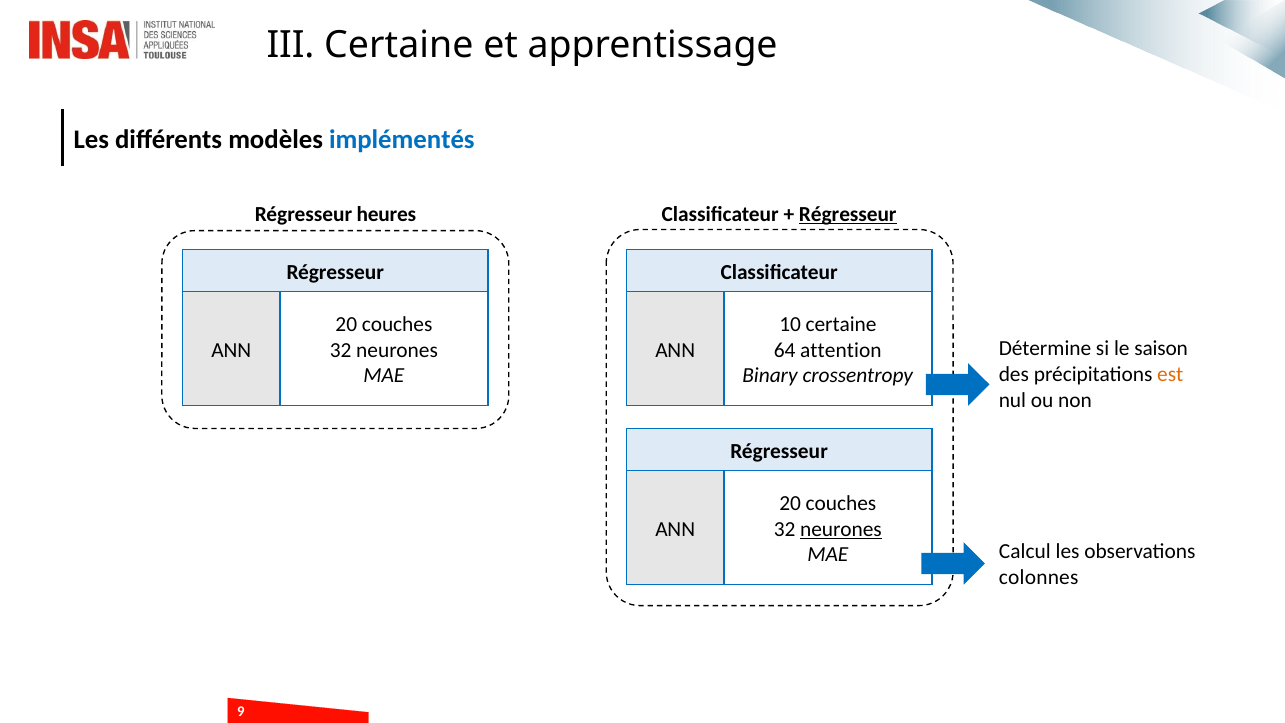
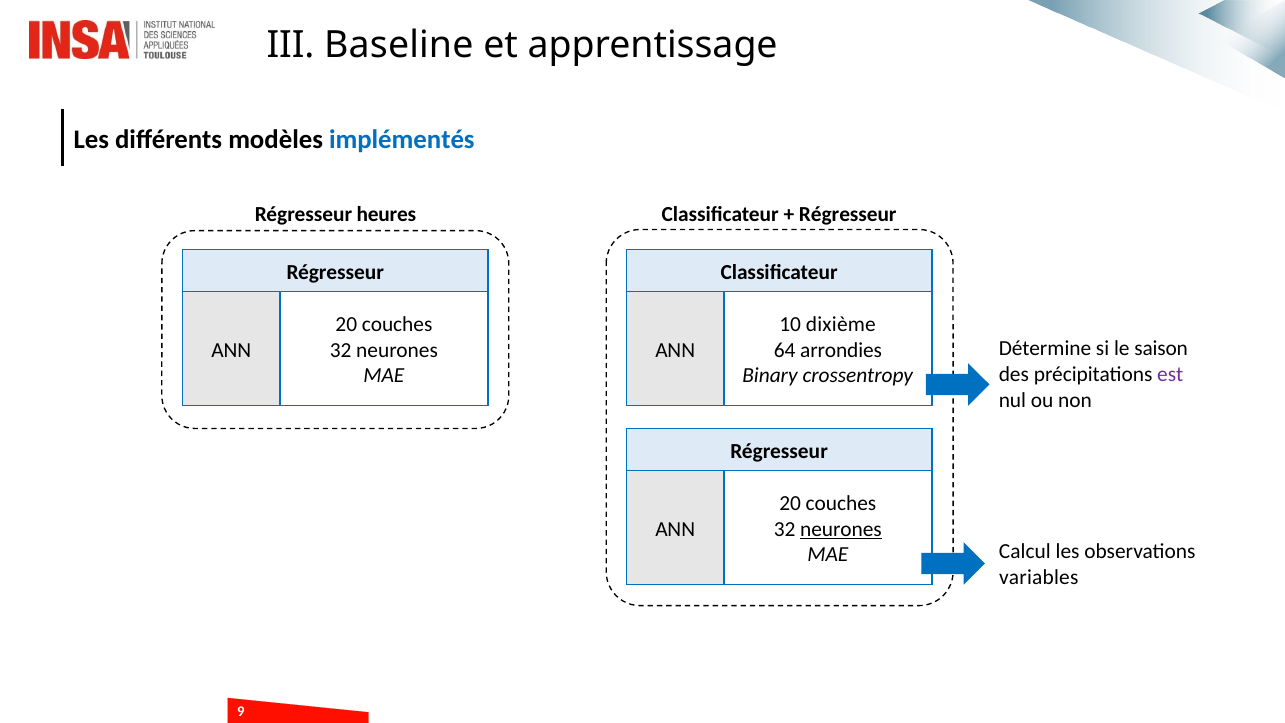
III Certaine: Certaine -> Baseline (399, 45)
Régresseur underline: present -> none (848, 214)
10 certaine: certaine -> dixième (841, 324)
attention: attention -> arrondies (841, 350)
est colour: orange -> purple (1170, 374)
colonnes: colonnes -> variables (1039, 577)
